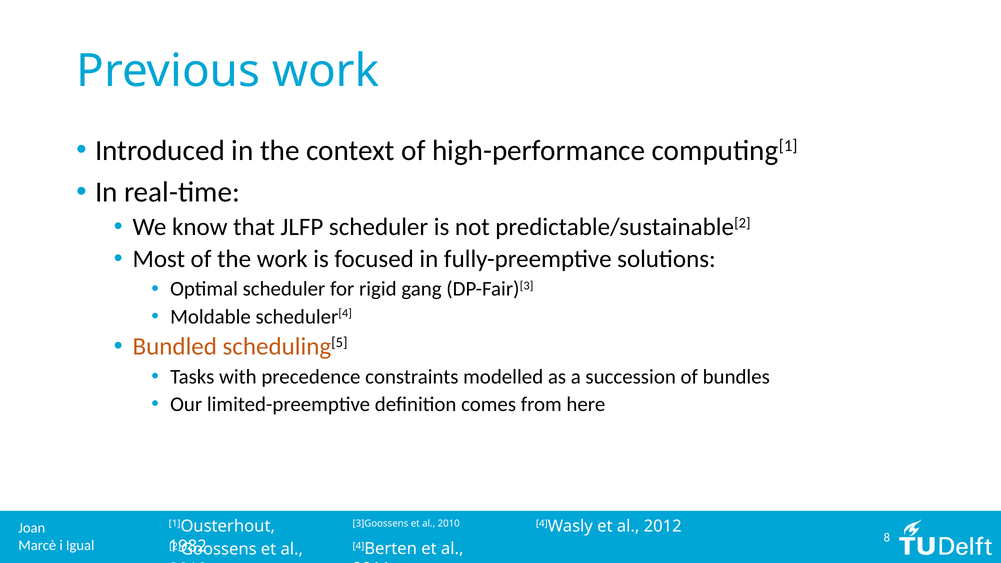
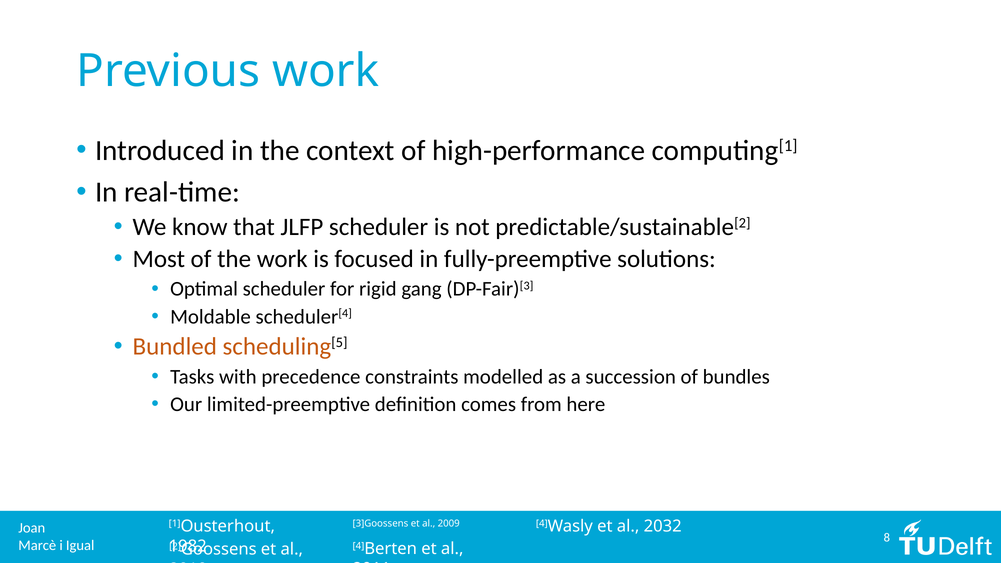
2012: 2012 -> 2032 (663, 526)
3]Goossens et al 2010: 2010 -> 2009 (449, 524)
